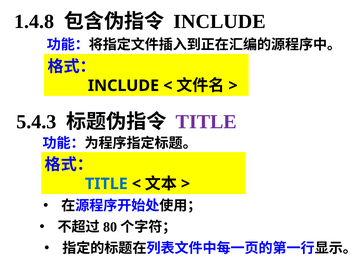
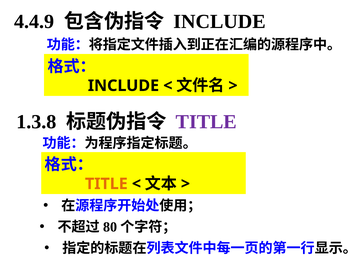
1.4.8: 1.4.8 -> 4.4.9 (34, 21)
5.4.3: 5.4.3 -> 1.3.8 (36, 122)
TITLE colour: blue -> orange (106, 184)
